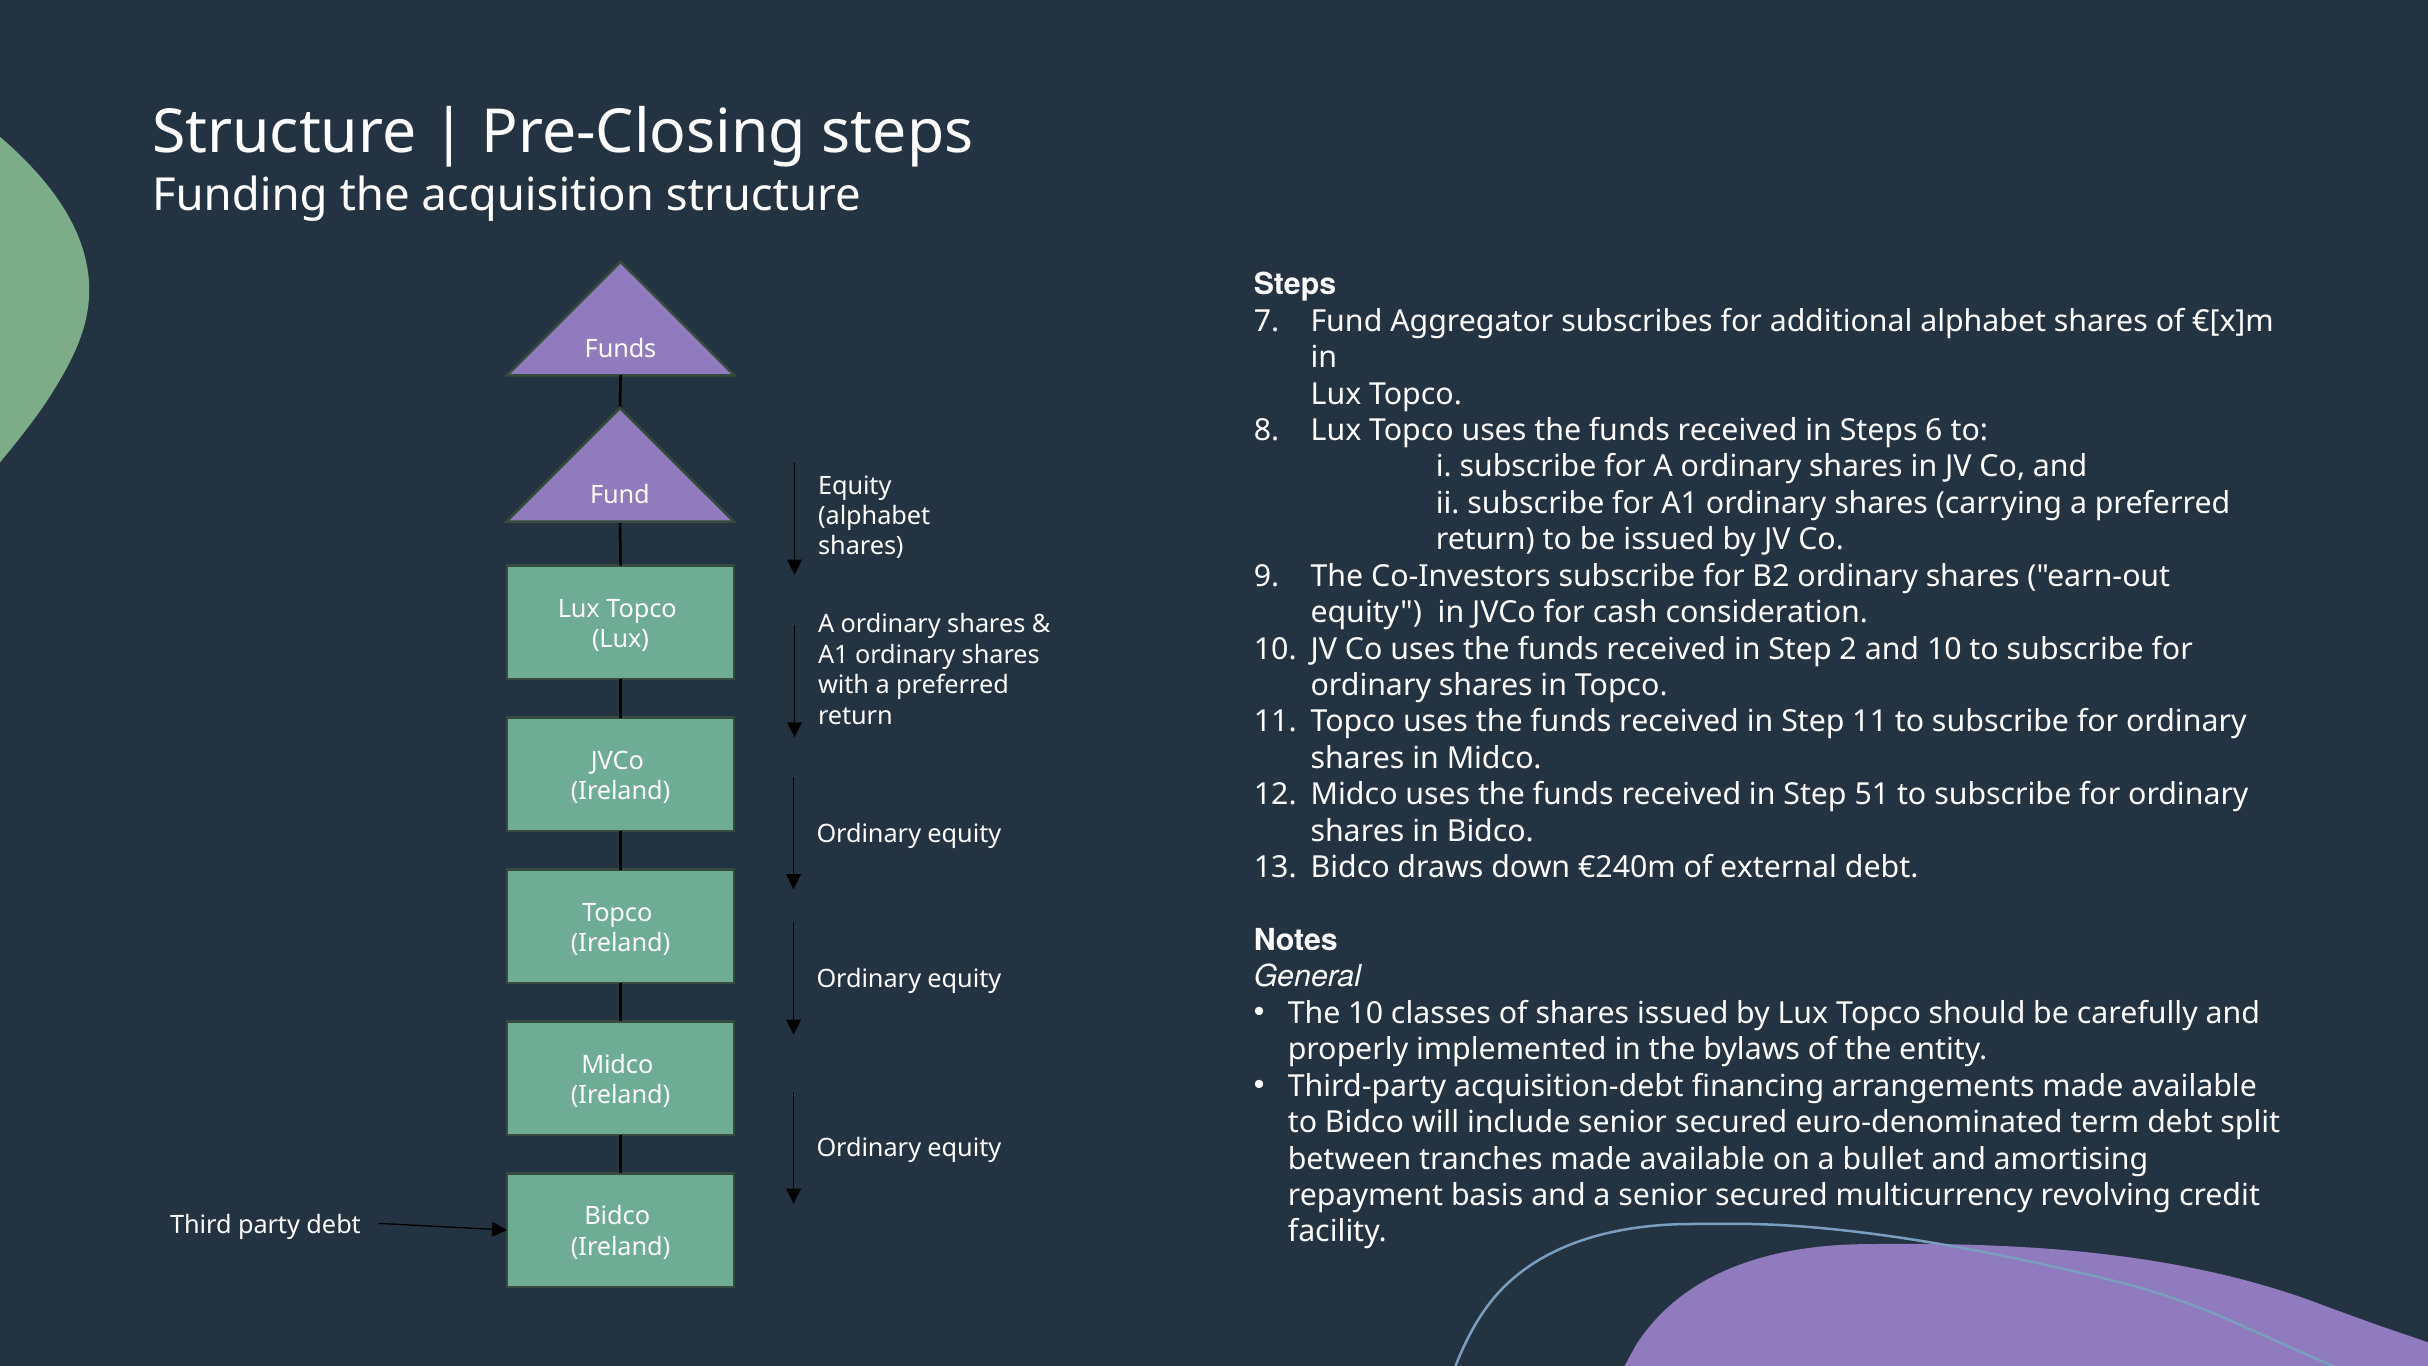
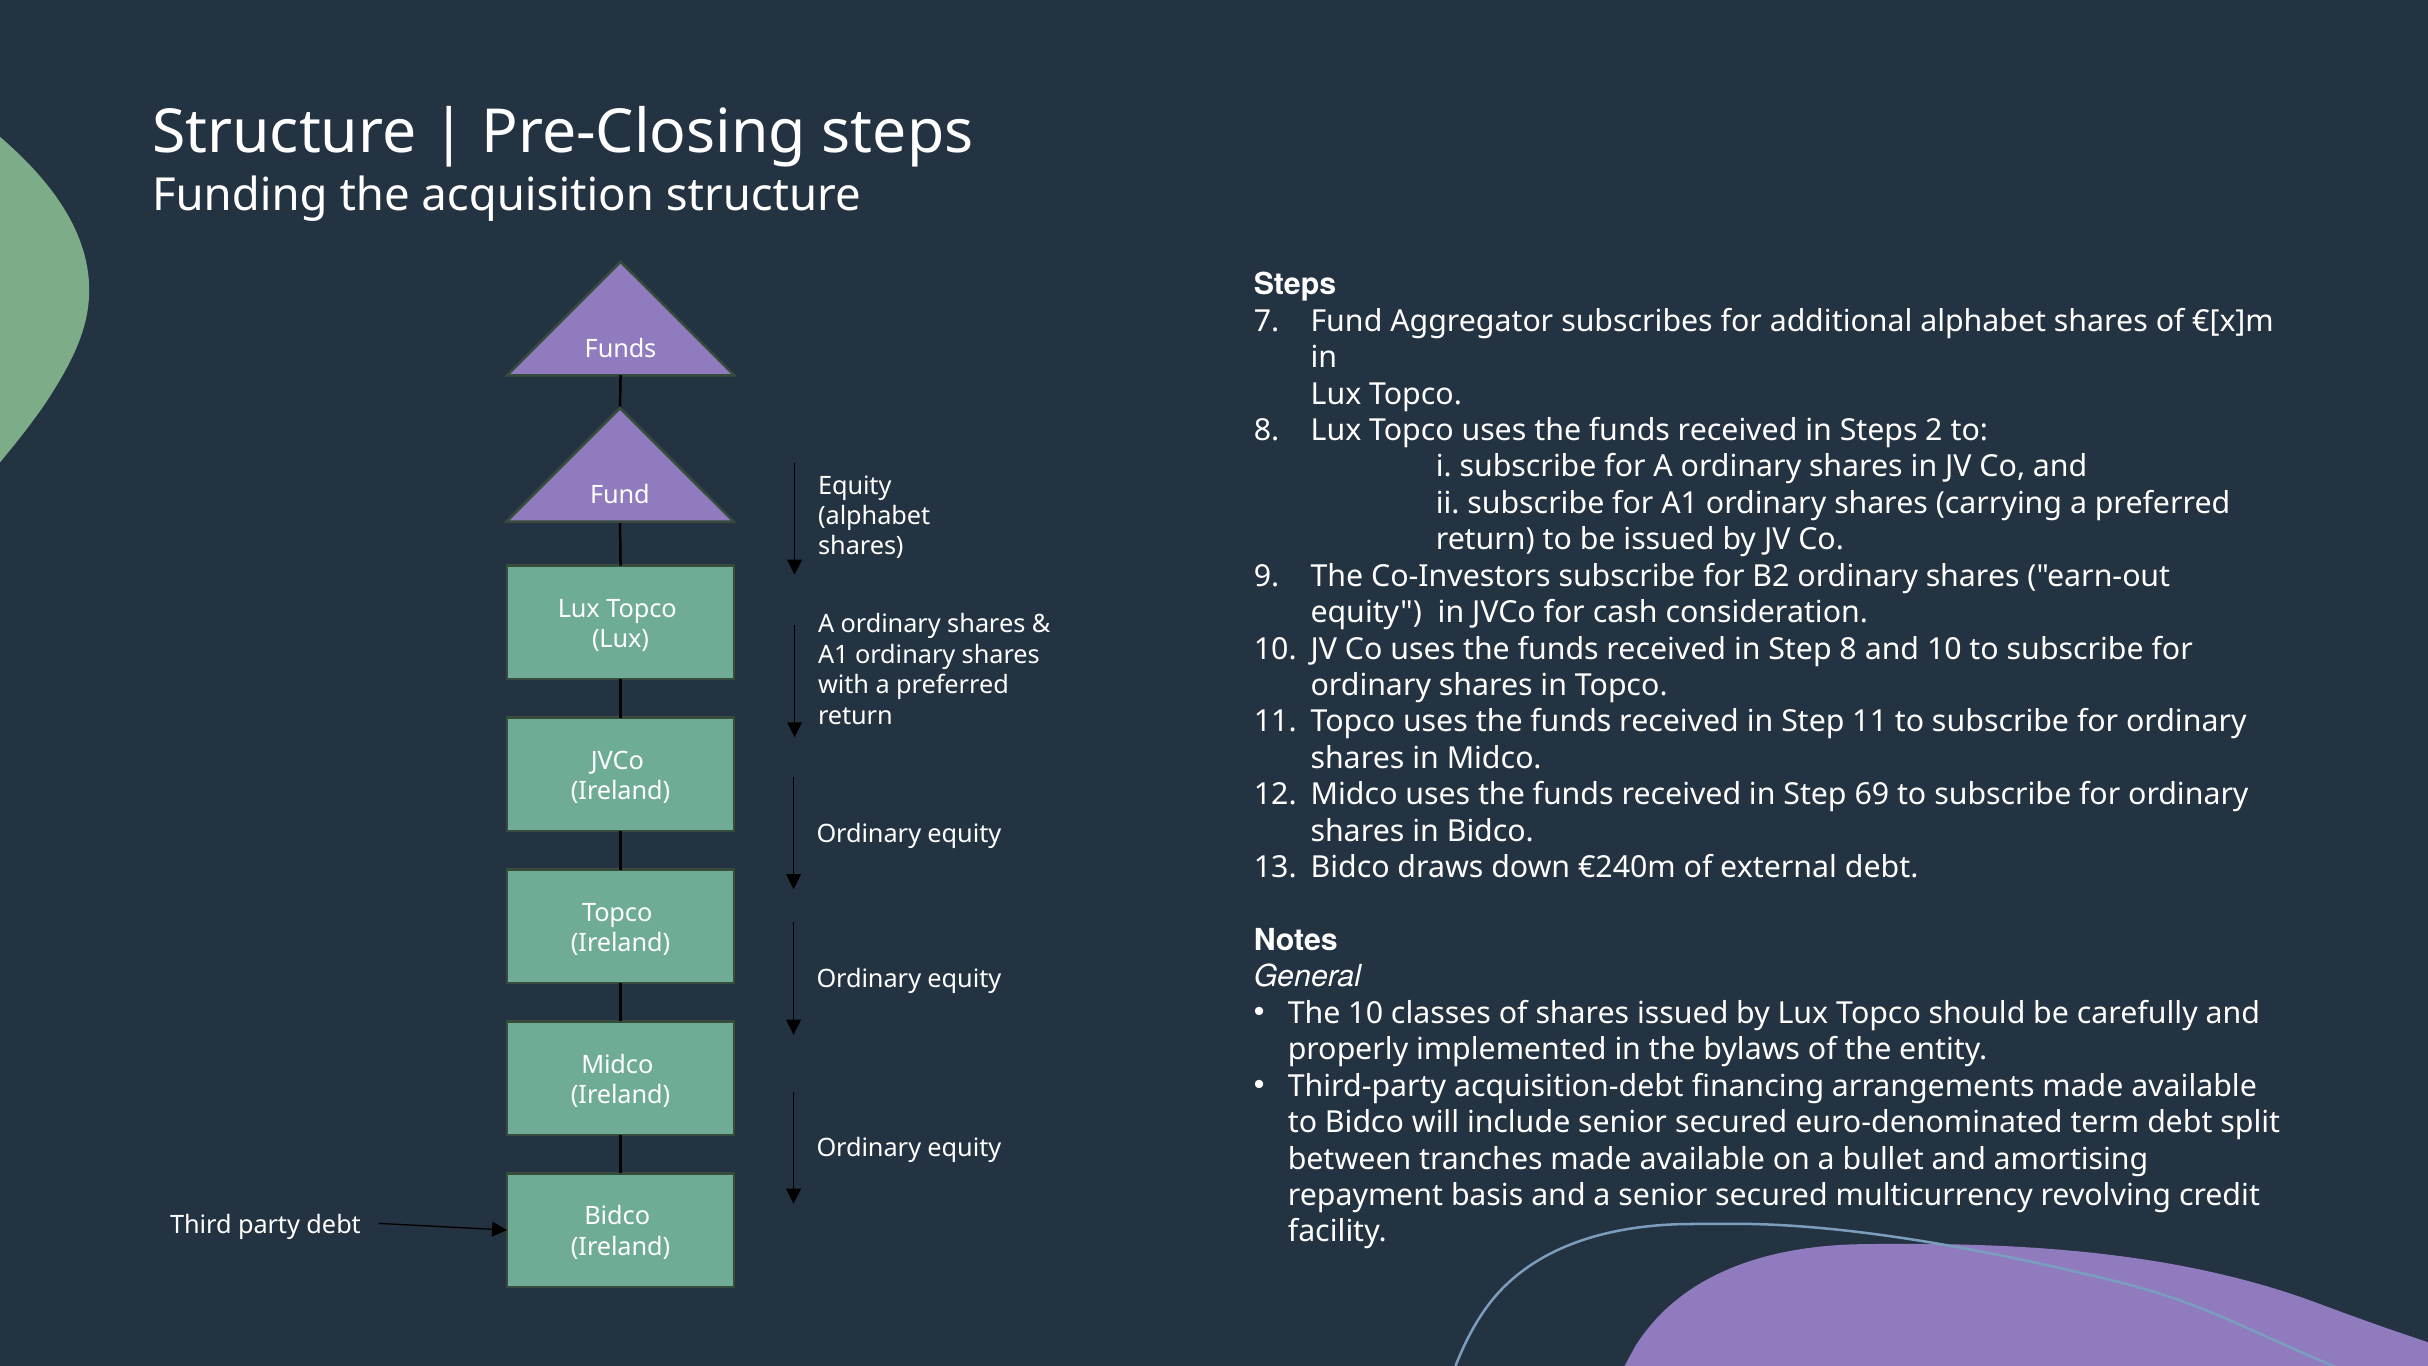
6: 6 -> 2 (1934, 430)
Step 2: 2 -> 8 (1848, 649)
51: 51 -> 69 (1872, 795)
